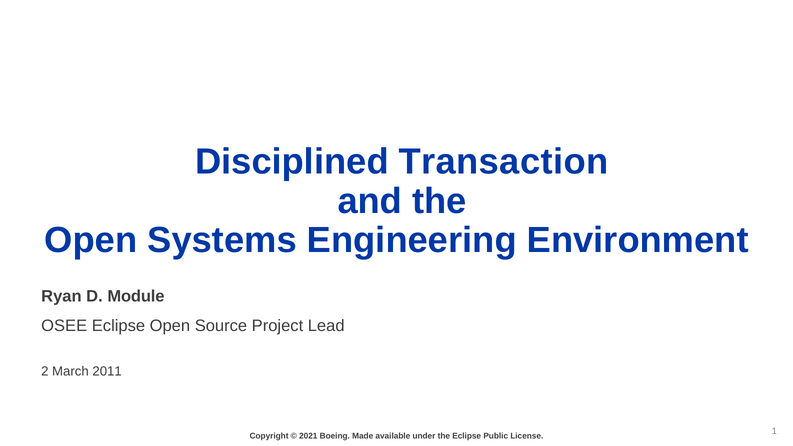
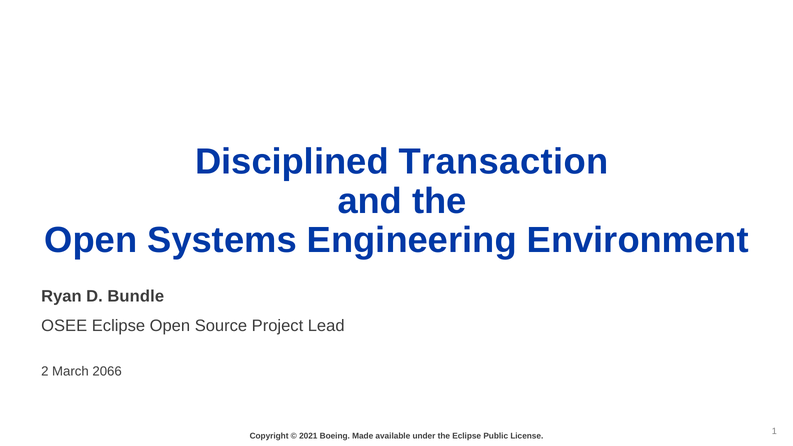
Module: Module -> Bundle (136, 296)
2011: 2011 -> 2066 (107, 372)
